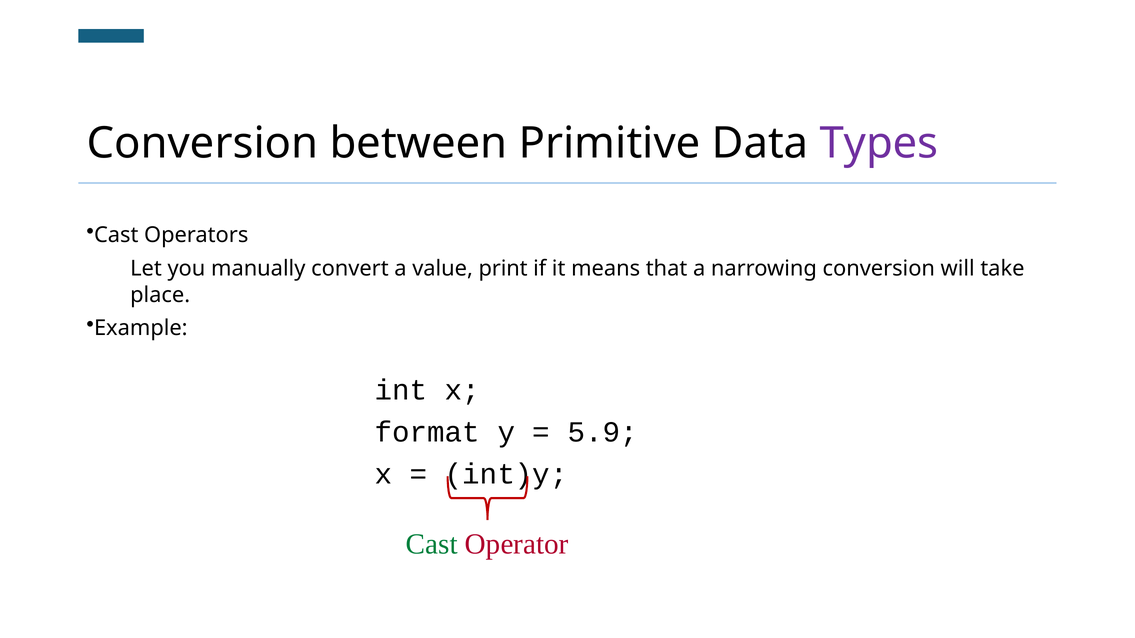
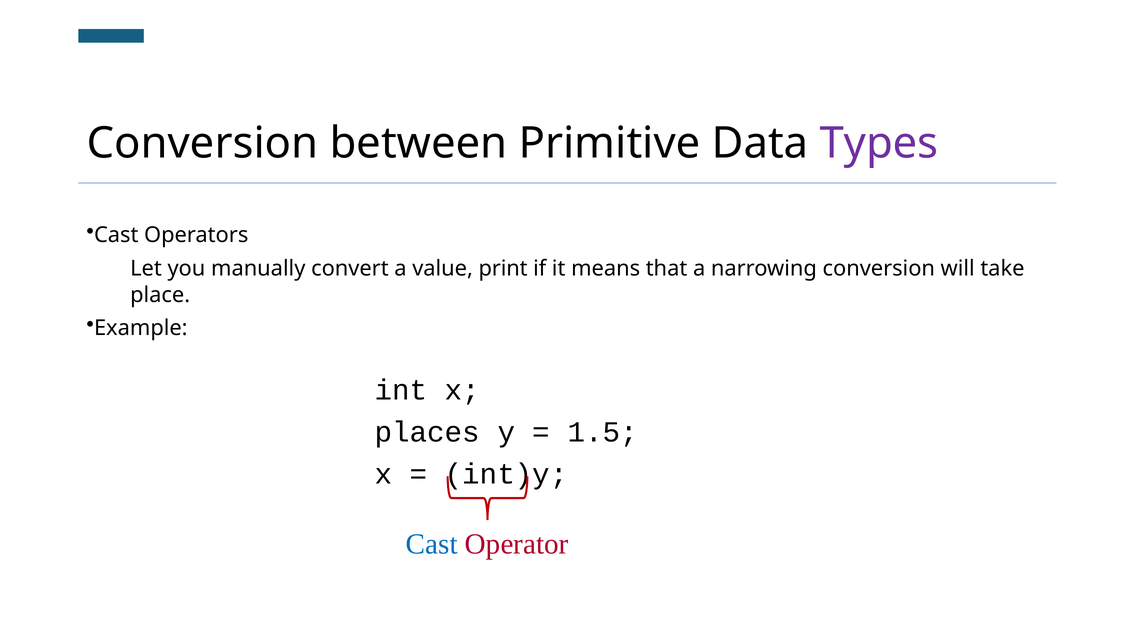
format: format -> places (427, 432)
5.9: 5.9 -> 1.5 (603, 432)
Cast colour: green -> blue (432, 544)
